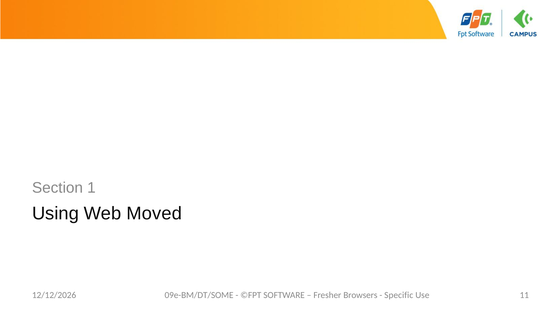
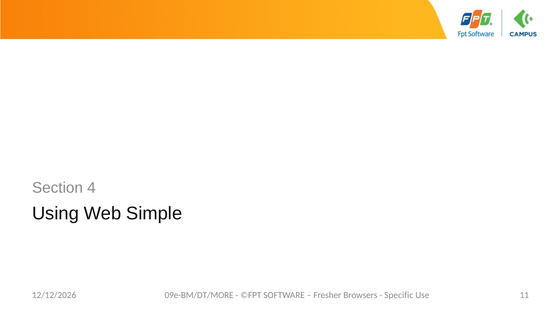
1: 1 -> 4 (91, 188)
Moved: Moved -> Simple (154, 213)
09e-BM/DT/SOME: 09e-BM/DT/SOME -> 09e-BM/DT/MORE (199, 295)
